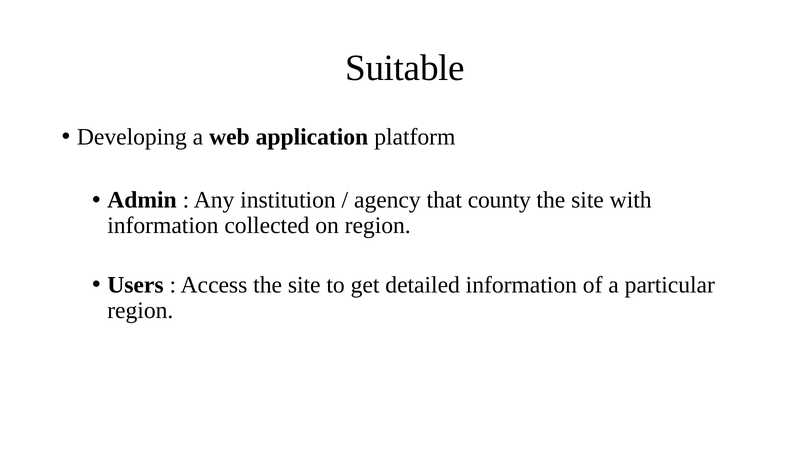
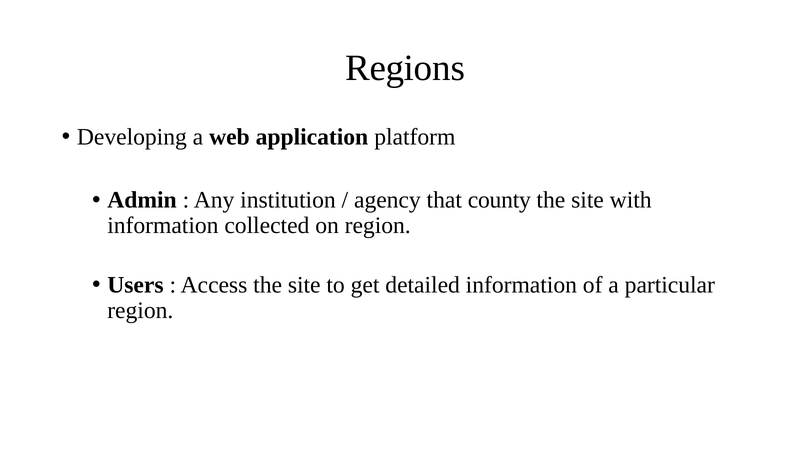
Suitable: Suitable -> Regions (405, 68)
